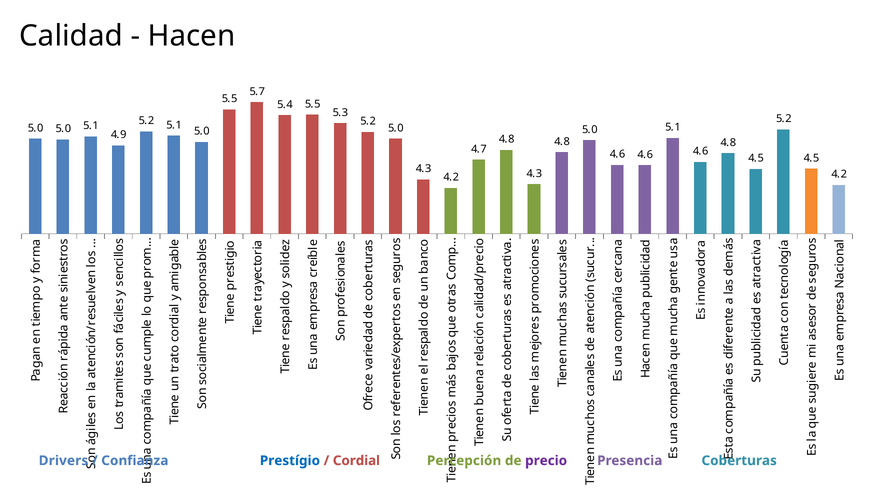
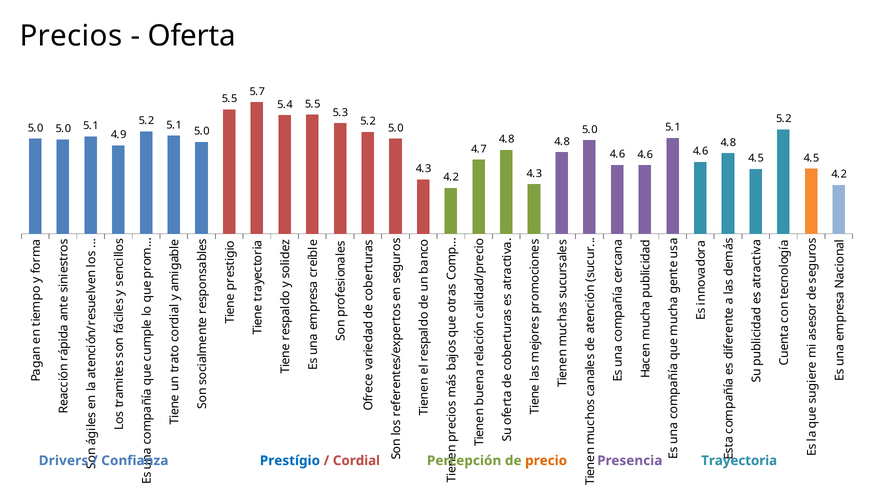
Calidad: Calidad -> Precios (71, 36)
Hacen: Hacen -> Oferta (192, 36)
precio colour: purple -> orange (546, 461)
Coberturas: Coberturas -> Trayectoria (739, 461)
